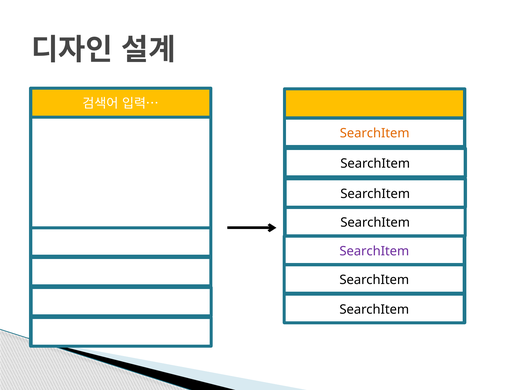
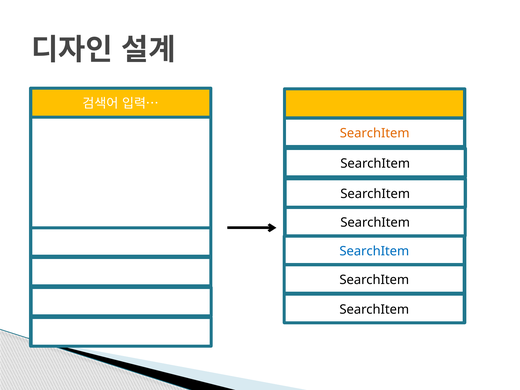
SearchItem colour: purple -> blue (374, 251)
